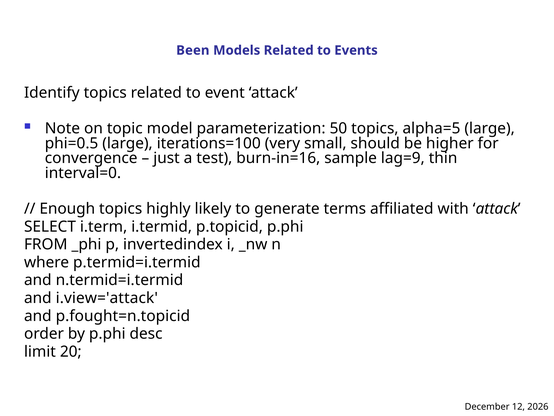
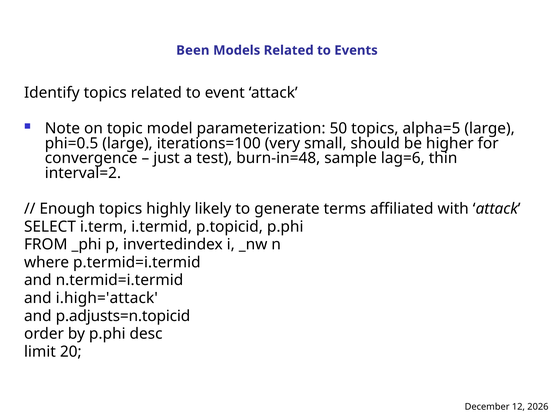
burn-in=16: burn-in=16 -> burn-in=48 (278, 158)
lag=9: lag=9 -> lag=6 (403, 158)
interval=0: interval=0 -> interval=2 (83, 173)
i.view='attack: i.view='attack -> i.high='attack (107, 298)
p.fought=n.topicid: p.fought=n.topicid -> p.adjusts=n.topicid (123, 316)
